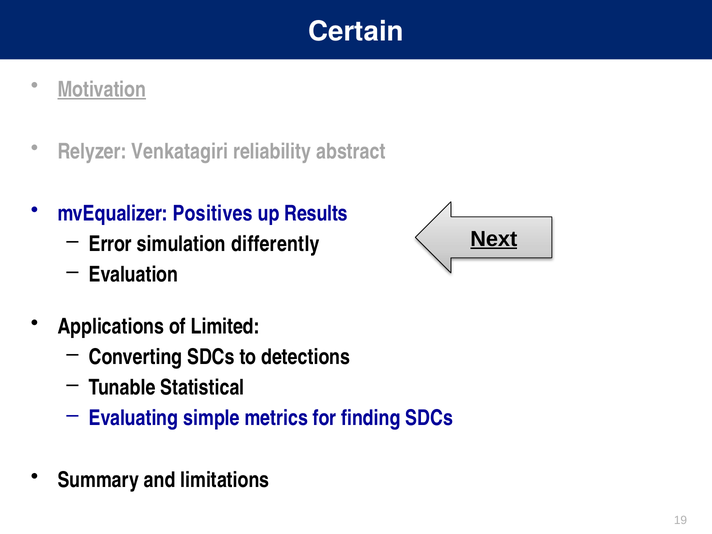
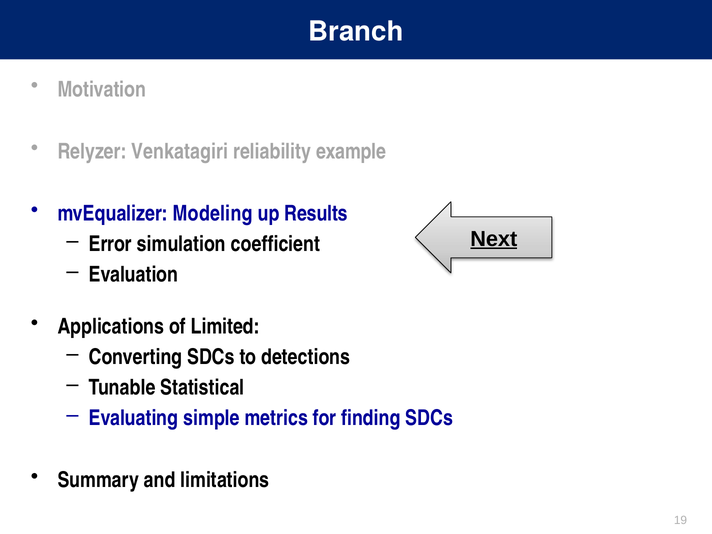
Certain: Certain -> Branch (356, 32)
Motivation underline: present -> none (102, 89)
abstract: abstract -> example (351, 152)
Positives: Positives -> Modeling (213, 214)
differently: differently -> coefficient (276, 244)
